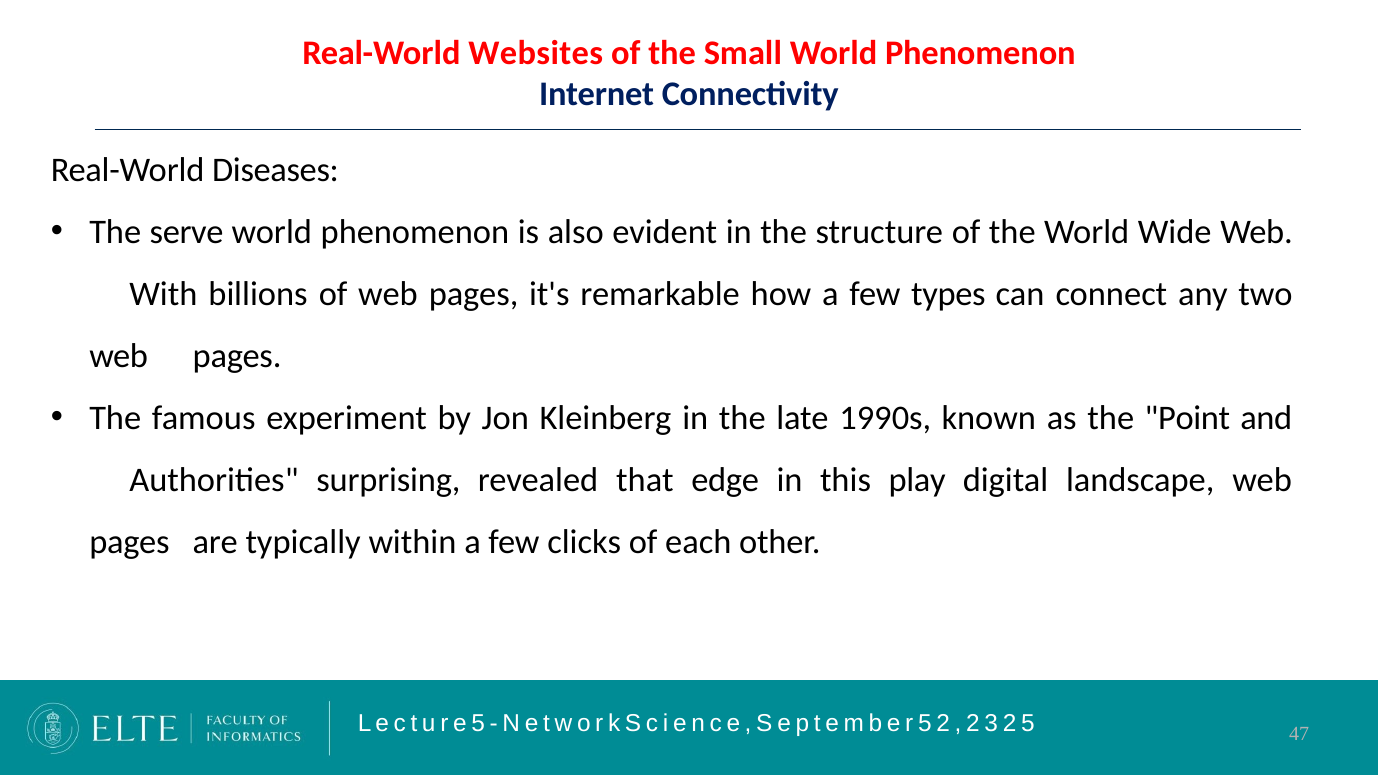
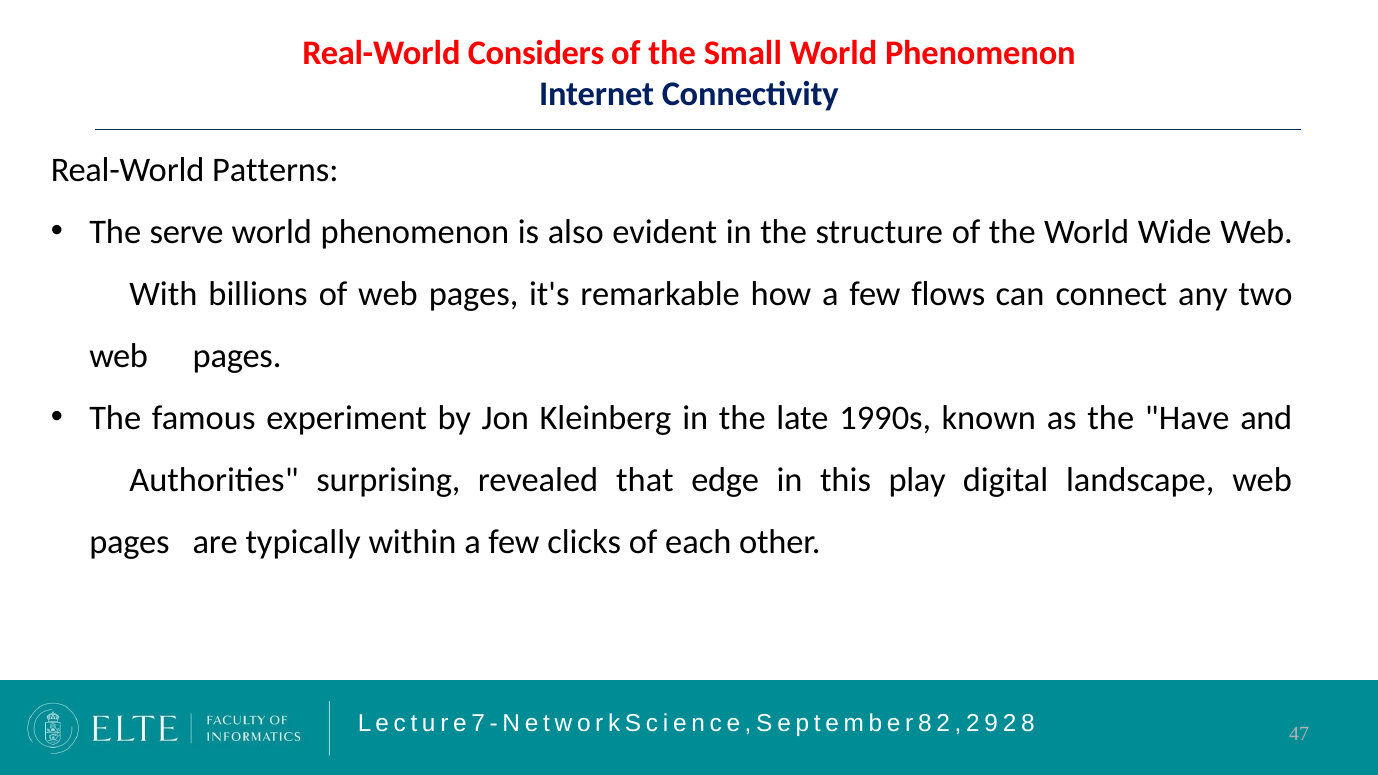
Websites: Websites -> Considers (536, 53)
Diseases: Diseases -> Patterns (275, 170)
types: types -> flows (948, 294)
Point: Point -> Have (1187, 418)
e 5: 5 -> 7 (478, 724)
r 5: 5 -> 8 (925, 724)
3: 3 -> 9 (991, 724)
2 5: 5 -> 8 (1028, 724)
